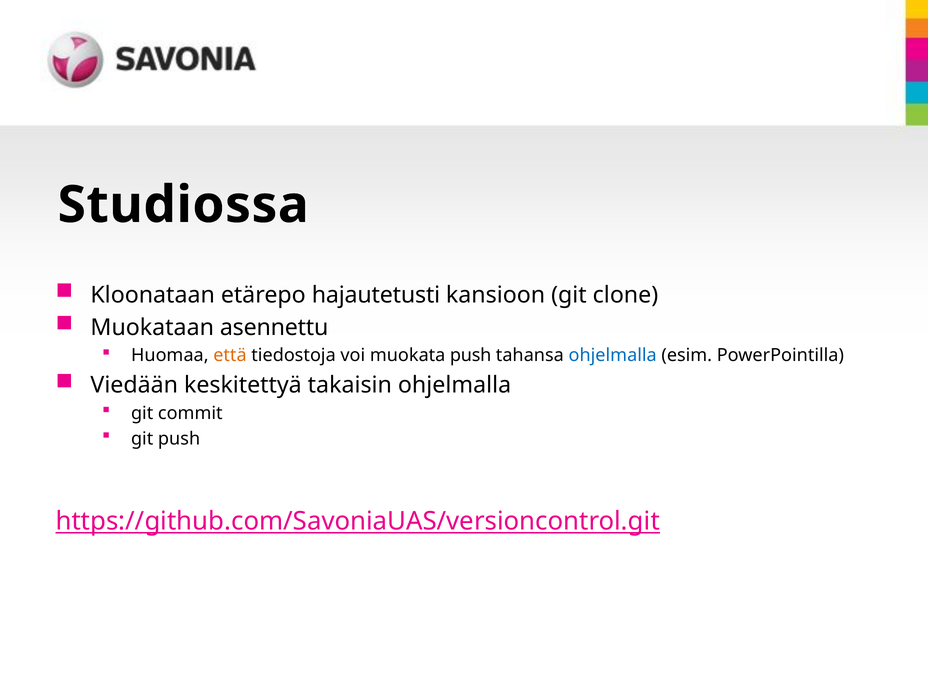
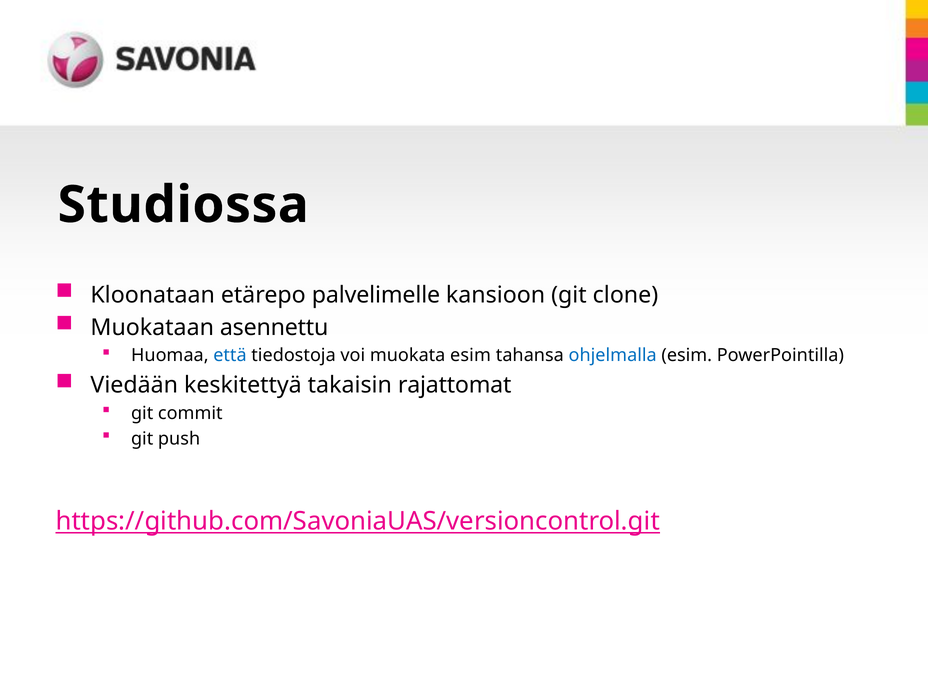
hajautetusti: hajautetusti -> palvelimelle (376, 295)
että colour: orange -> blue (230, 356)
muokata push: push -> esim (470, 356)
takaisin ohjelmalla: ohjelmalla -> rajattomat (455, 385)
